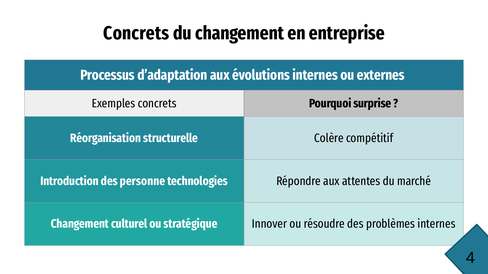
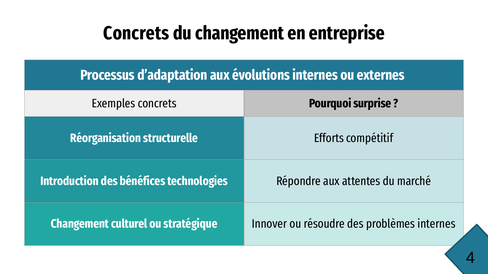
Colère: Colère -> Efforts (329, 138)
personne: personne -> bénéfices (143, 181)
